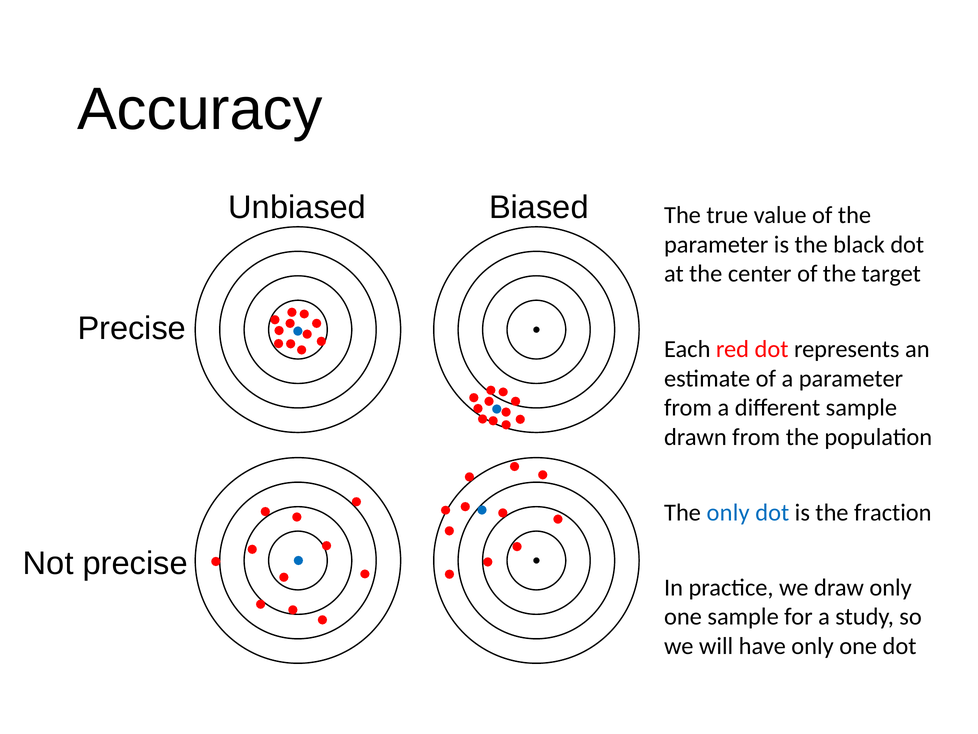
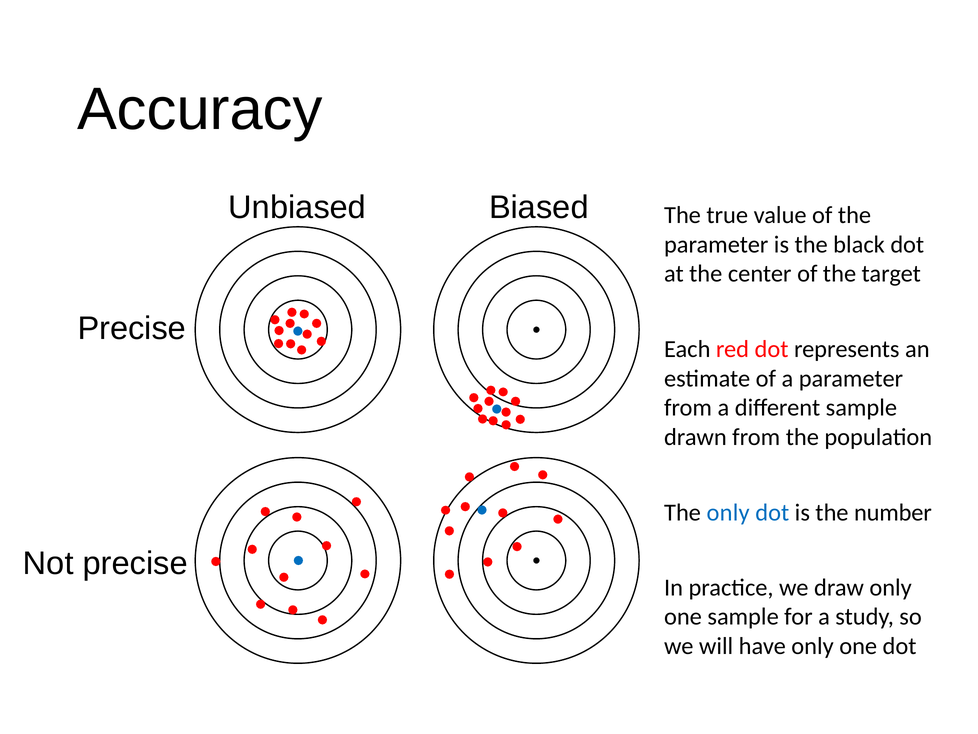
fraction: fraction -> number (893, 512)
